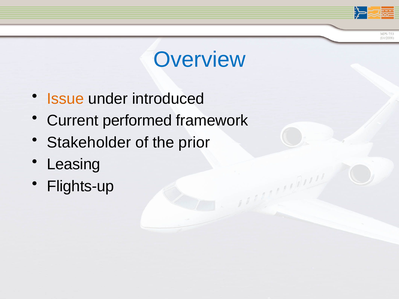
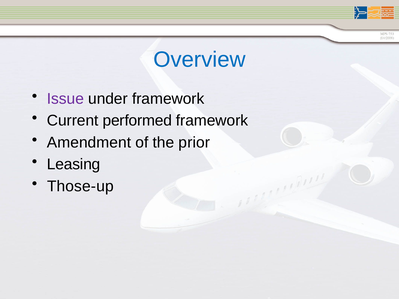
Issue colour: orange -> purple (65, 99)
under introduced: introduced -> framework (168, 99)
Stakeholder: Stakeholder -> Amendment (89, 143)
Flights-up: Flights-up -> Those-up (80, 186)
